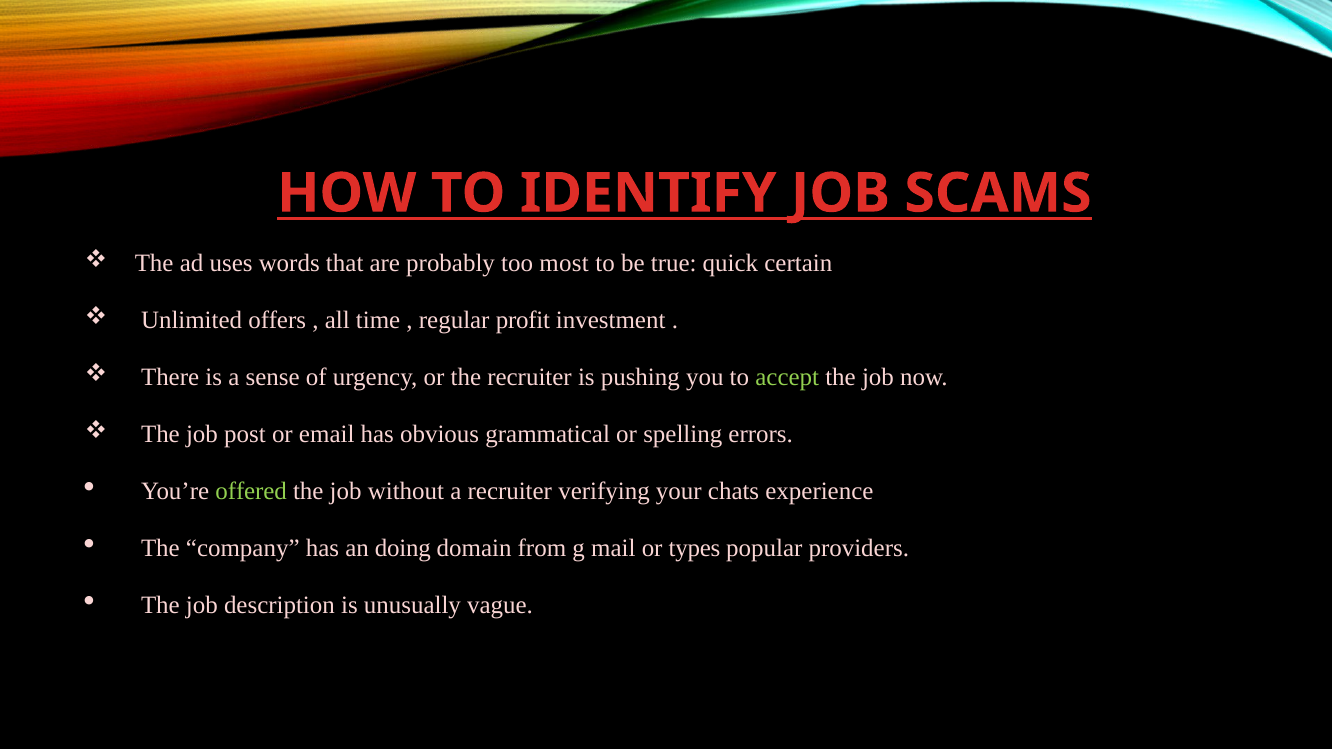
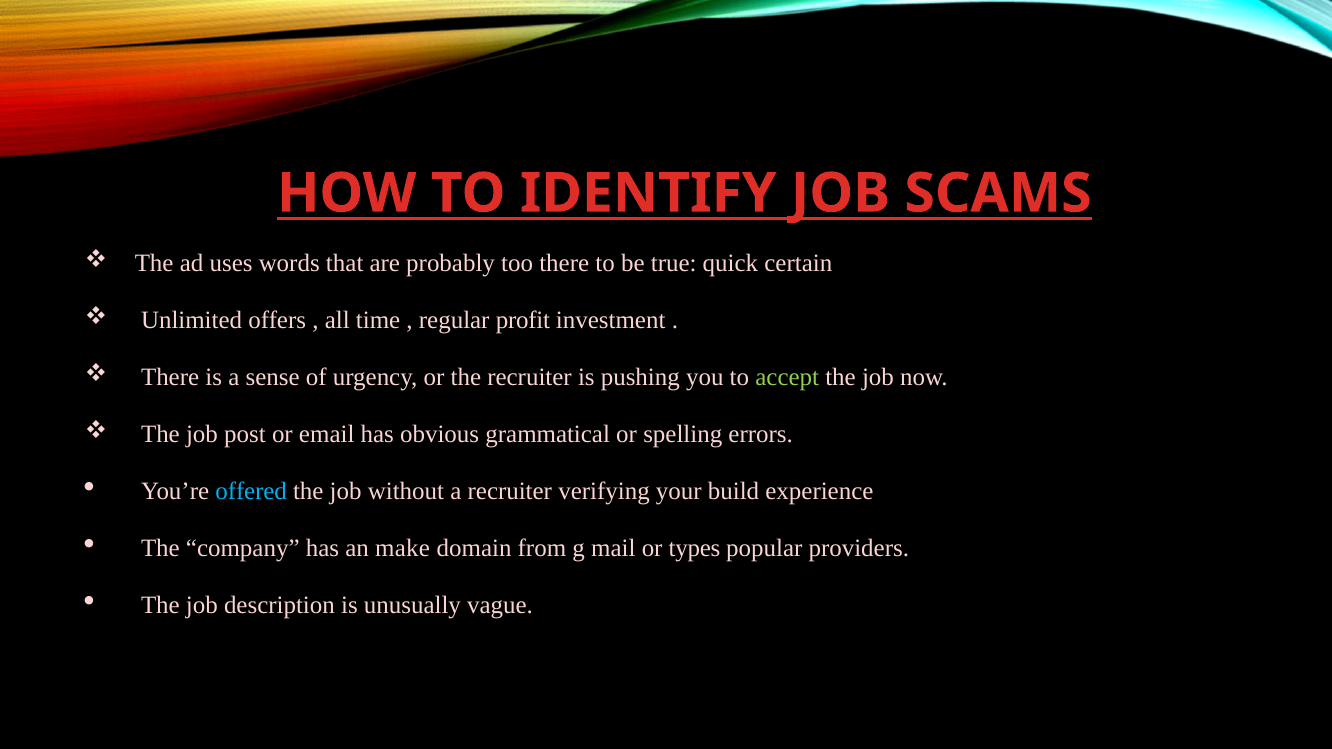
too most: most -> there (564, 264)
offered colour: light green -> light blue (251, 492)
chats: chats -> build (734, 492)
doing: doing -> make (403, 549)
